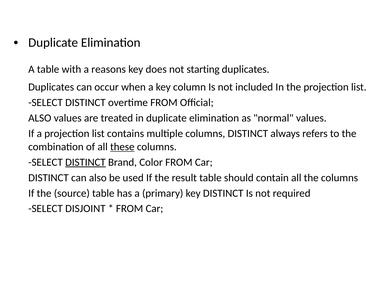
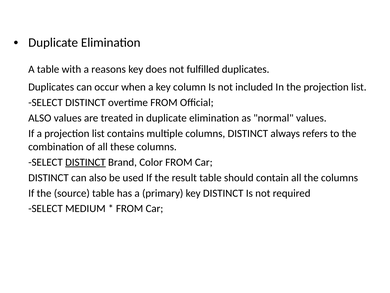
starting: starting -> fulfilled (203, 69)
these underline: present -> none (122, 147)
DISJOINT: DISJOINT -> MEDIUM (85, 208)
